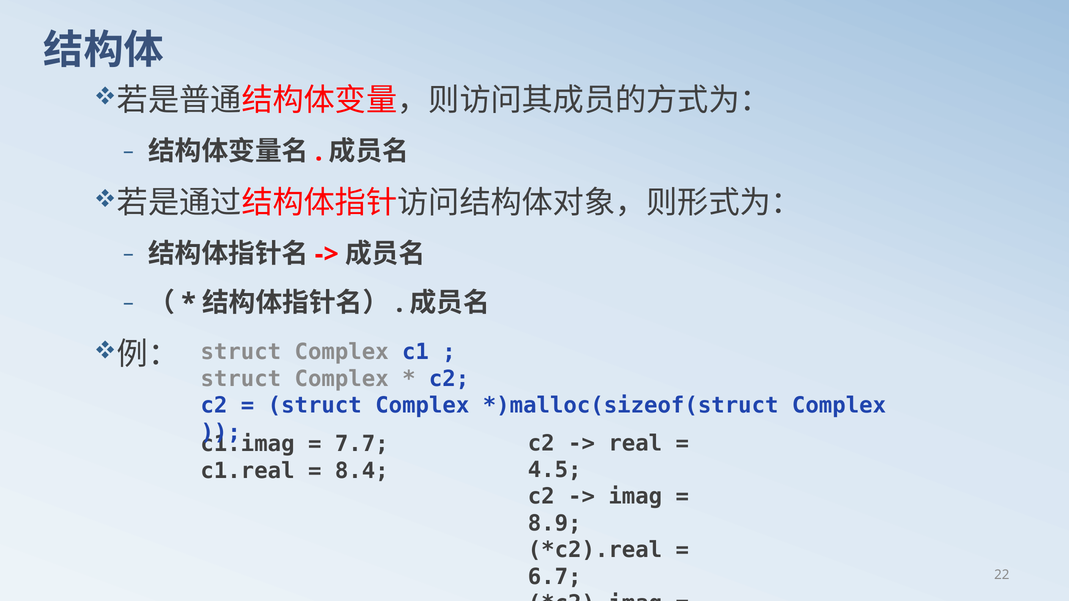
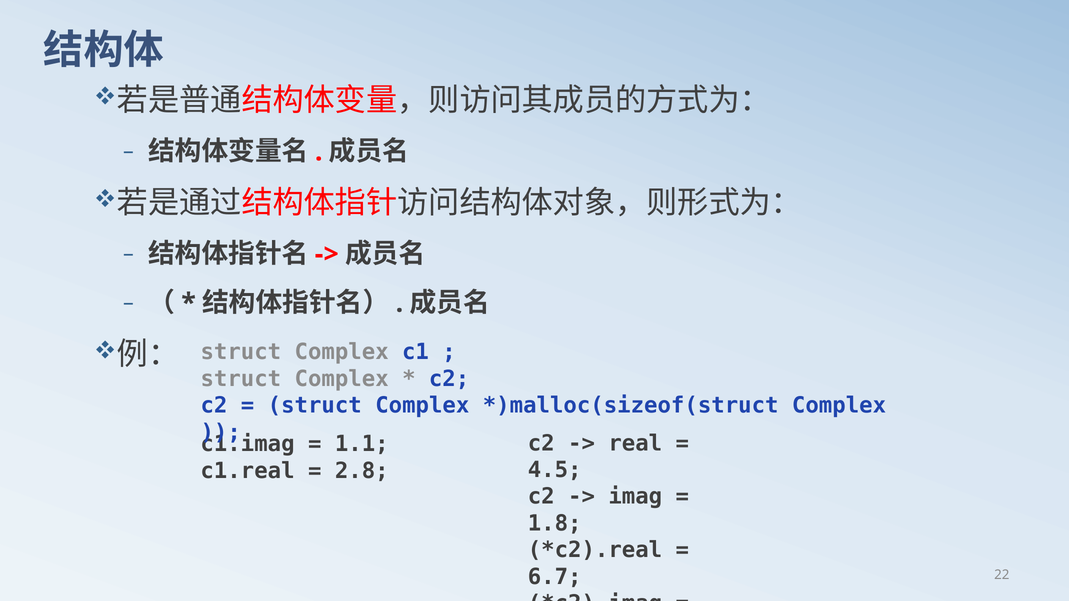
7.7: 7.7 -> 1.1 (362, 444)
8.4: 8.4 -> 2.8 (362, 471)
8.9: 8.9 -> 1.8 (555, 524)
